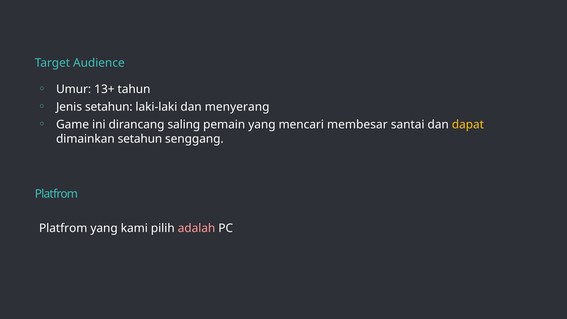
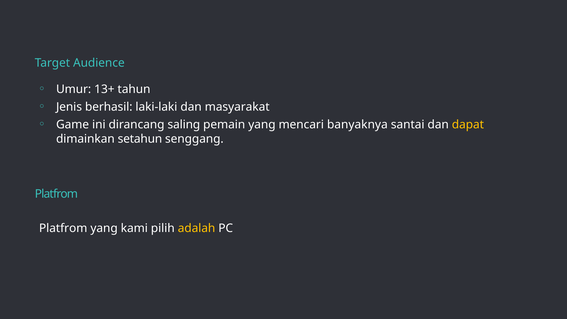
Jenis setahun: setahun -> berhasil (109, 107)
menyerang: menyerang -> masyarakat (237, 107)
membesar: membesar -> banyaknya (357, 125)
adalah colour: pink -> yellow (197, 228)
